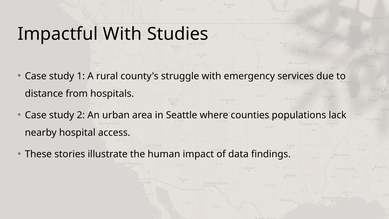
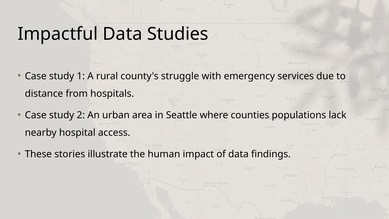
Impactful With: With -> Data (122, 34)
